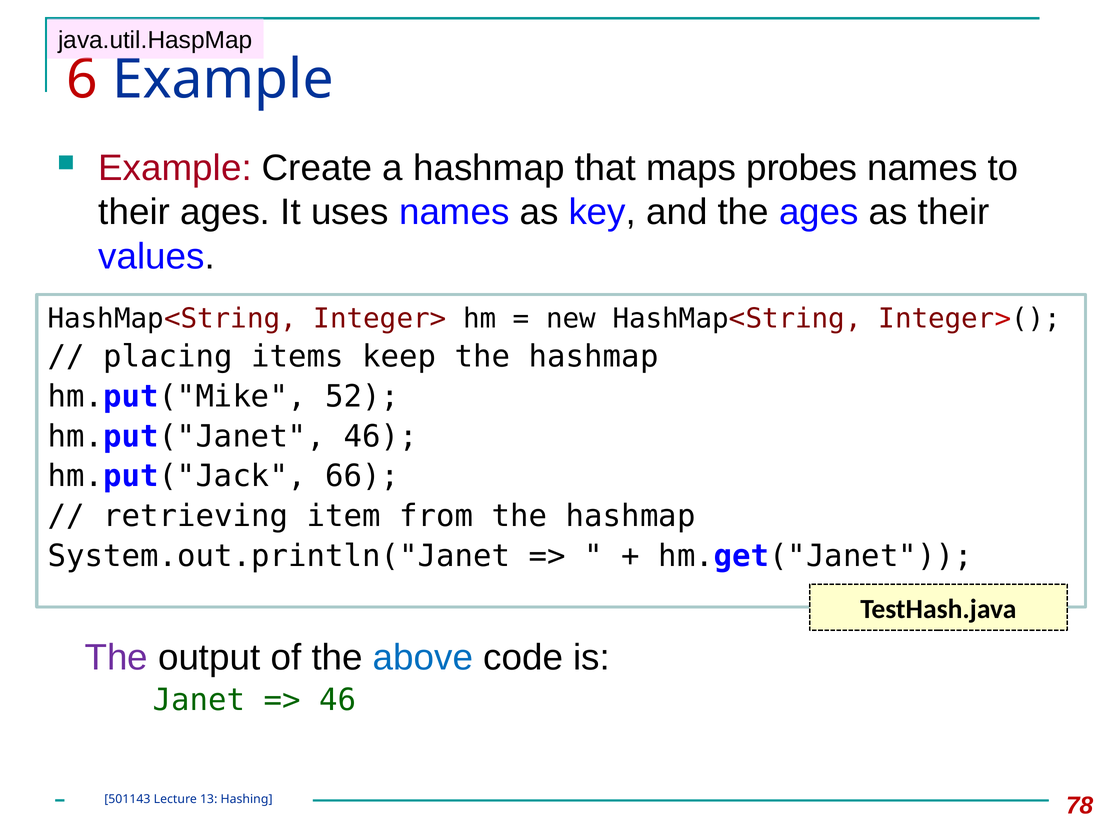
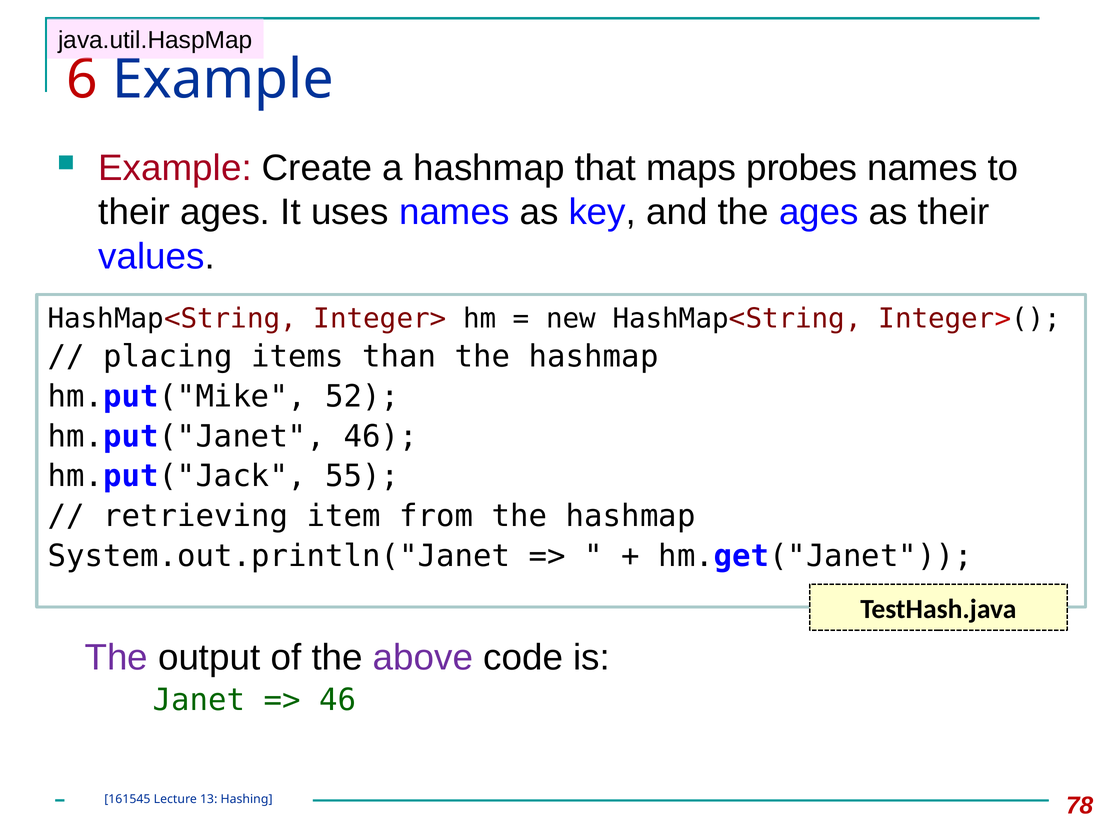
keep: keep -> than (399, 357)
66: 66 -> 55 (362, 476)
above colour: blue -> purple (423, 658)
501143: 501143 -> 161545 (127, 799)
